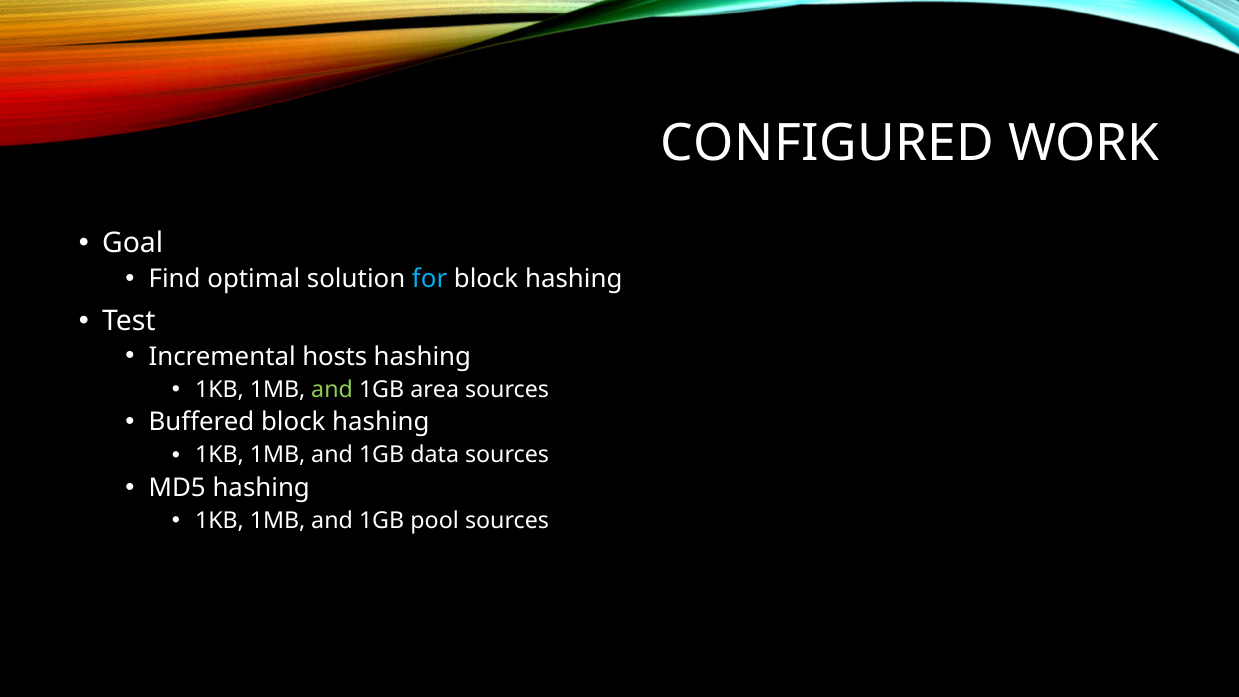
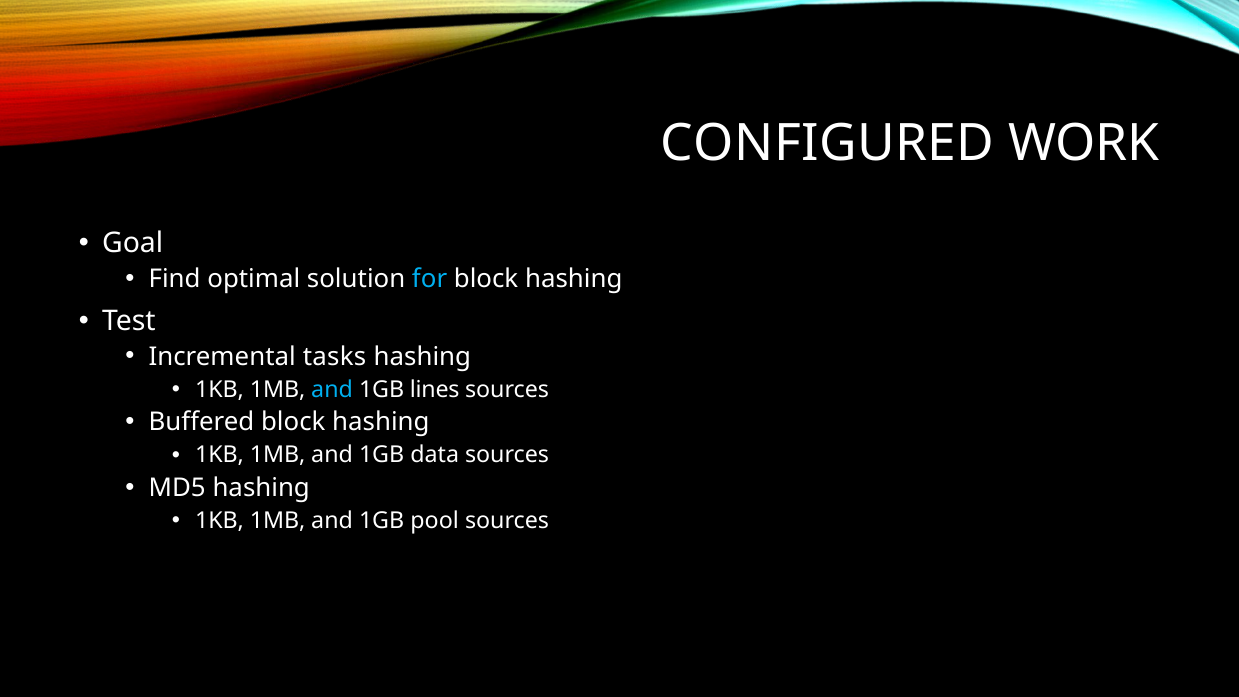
hosts: hosts -> tasks (335, 356)
and colour: light green -> light blue (332, 389)
area: area -> lines (435, 389)
